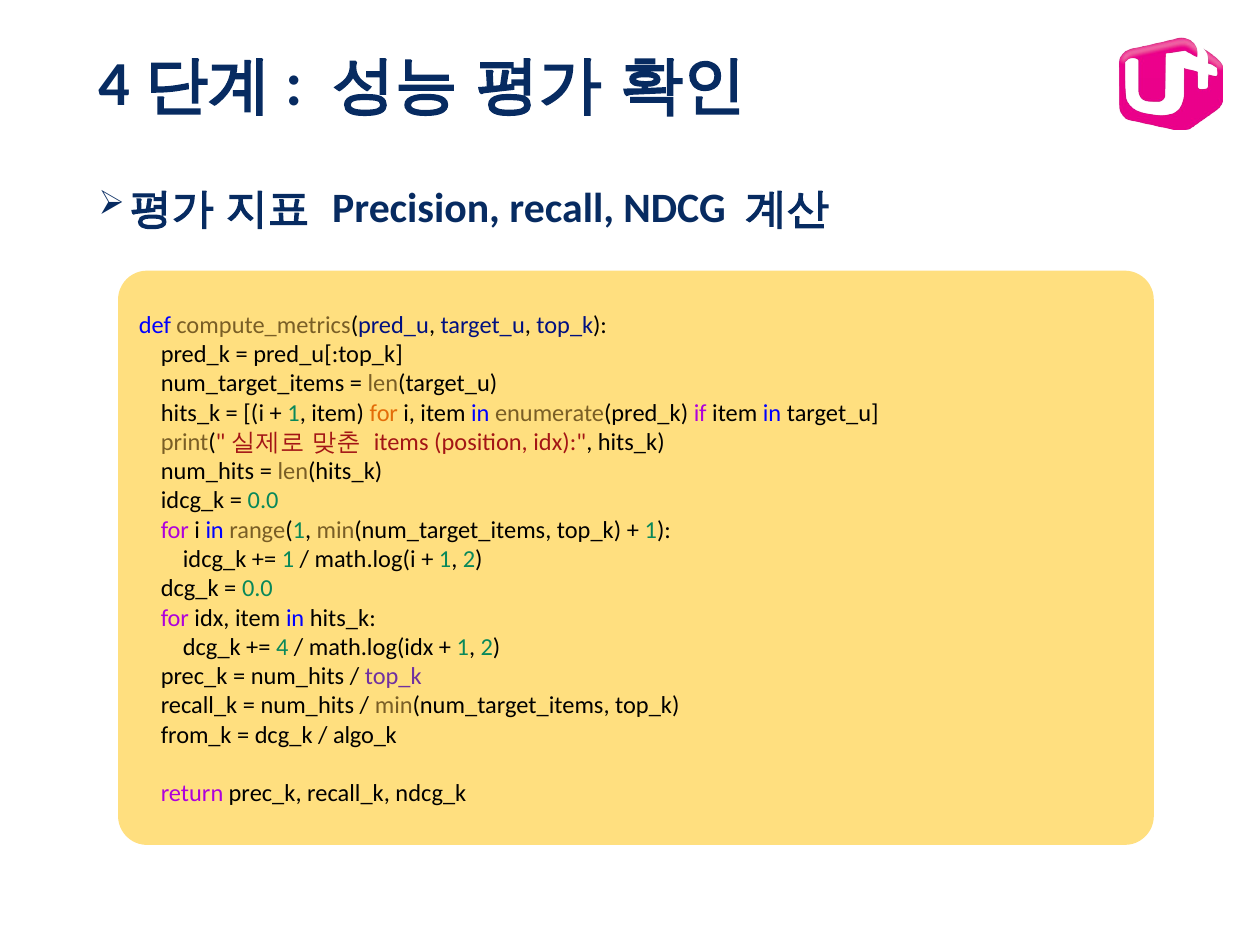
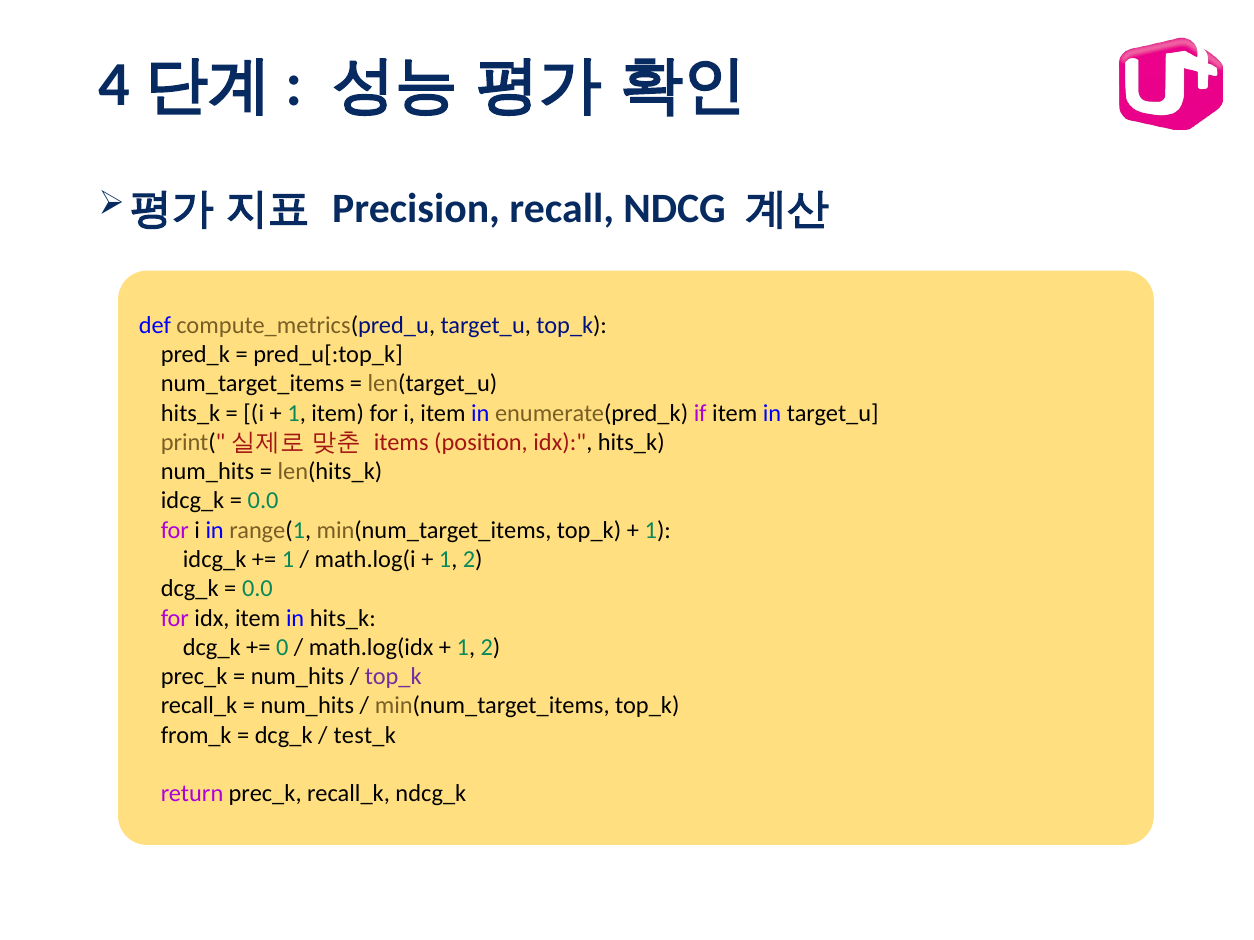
for colour: orange -> black (384, 413)
4: 4 -> 0 (282, 648)
algo_k: algo_k -> test_k (365, 735)
